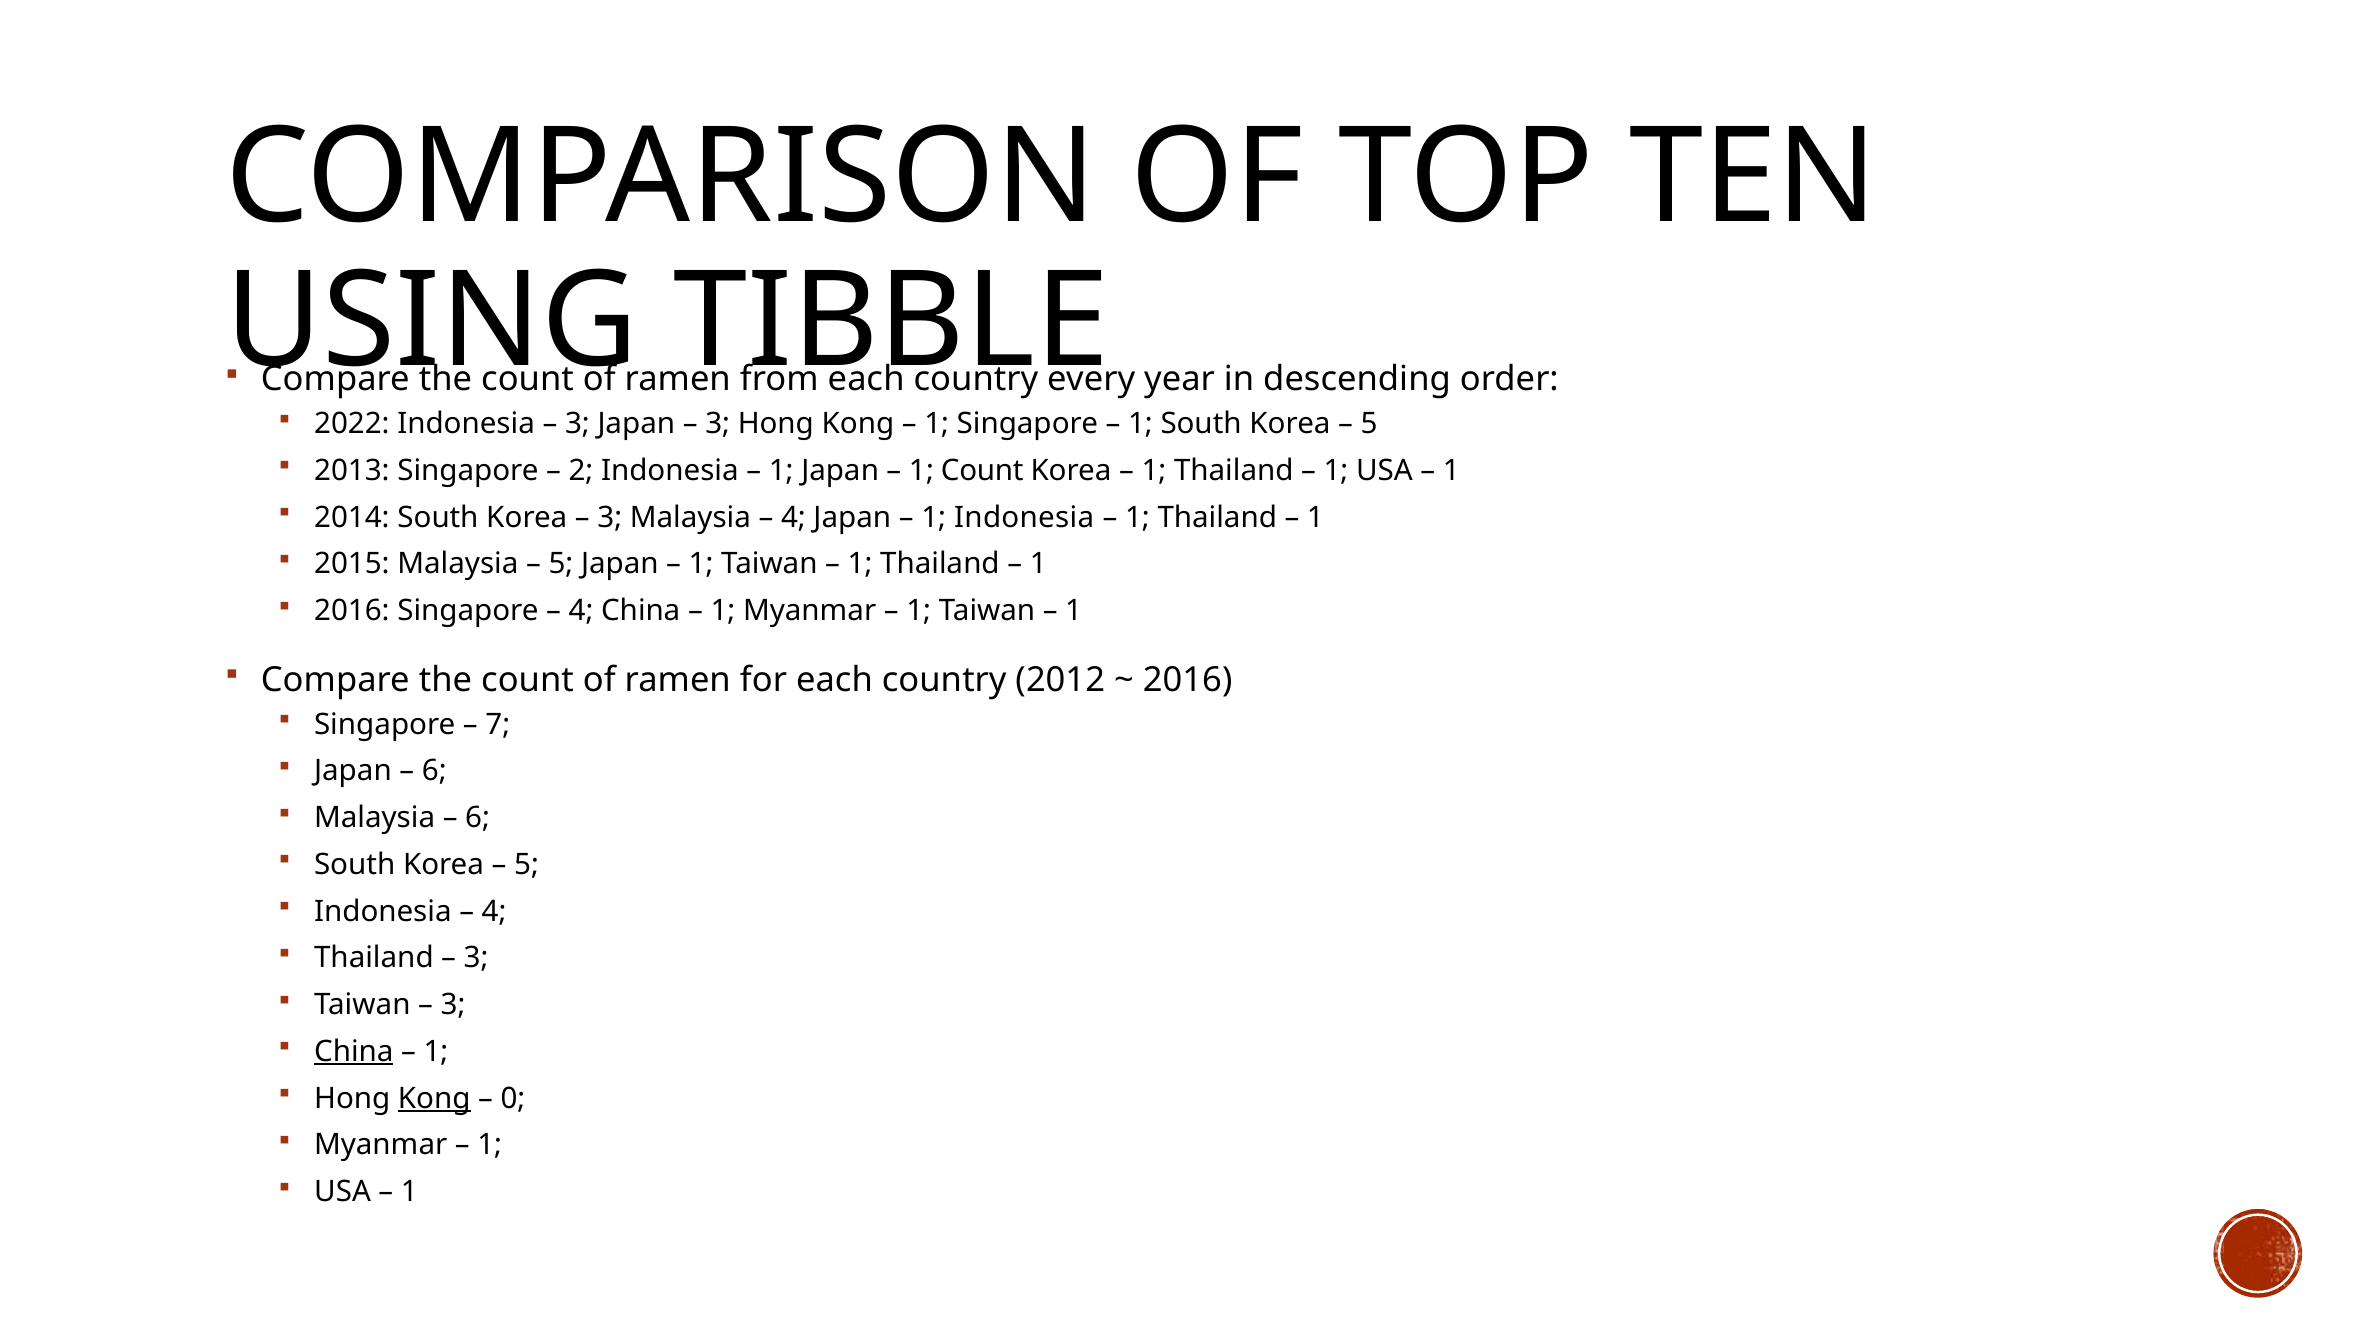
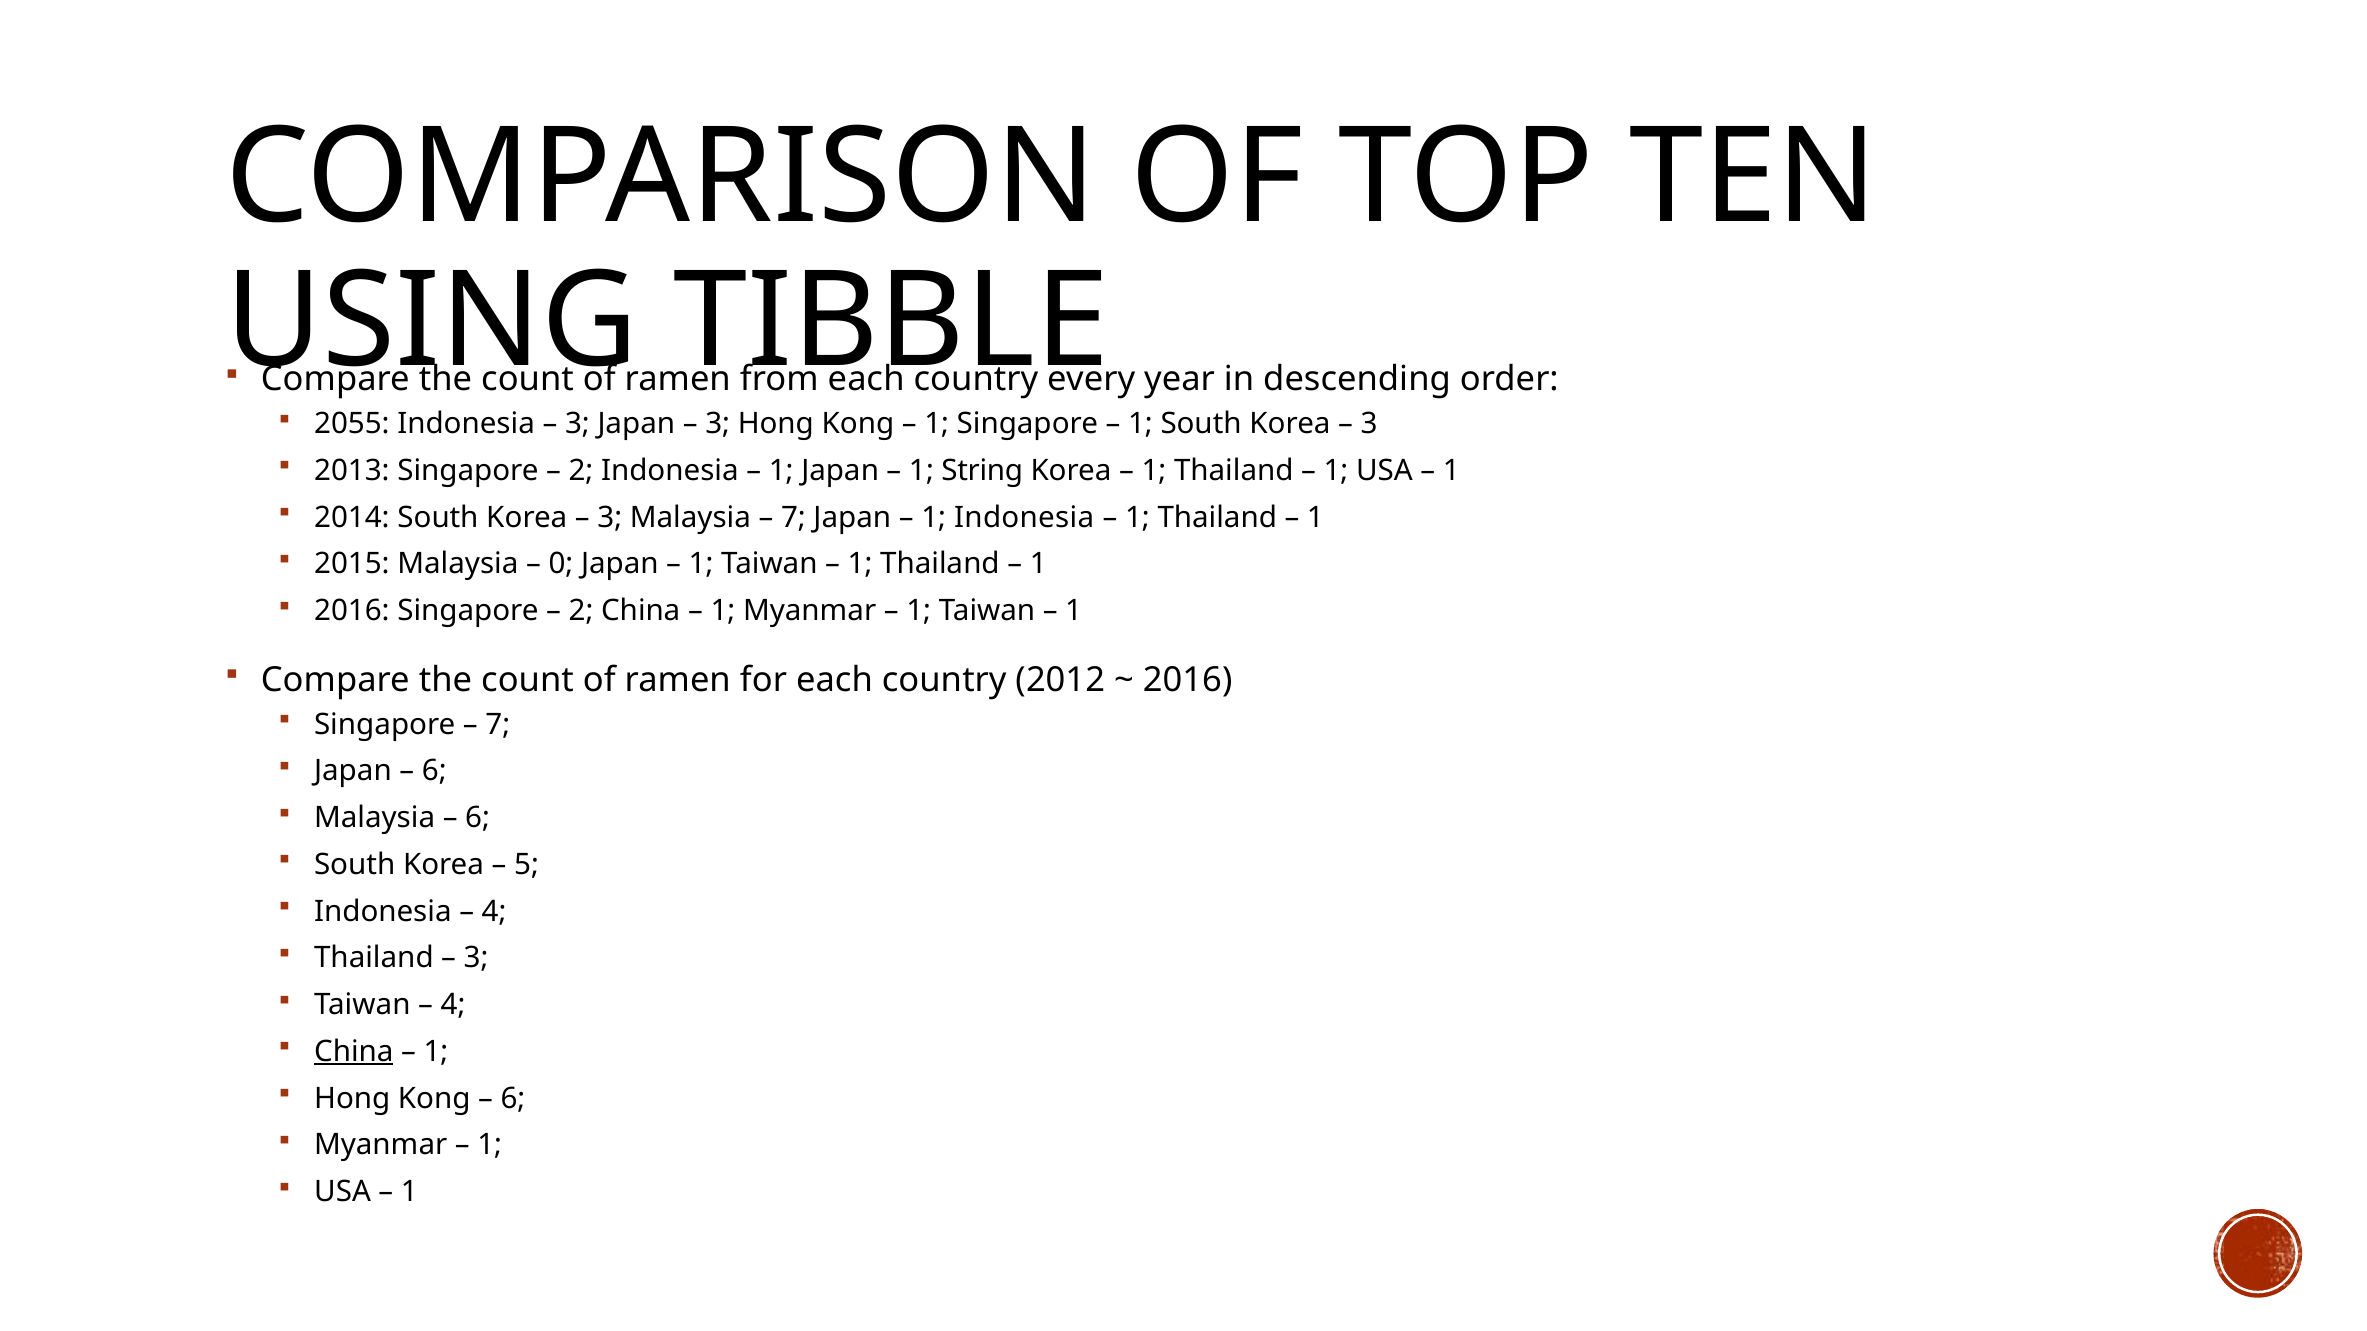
2022: 2022 -> 2055 (352, 424)
5: 5 -> 3 (1369, 424)
1 Count: Count -> String (982, 471)
4: 4 -> 7 (793, 517)
5: 5 -> 0 (561, 564)
4: 4 -> 2 (581, 611)
3: 3 -> 4 (453, 1005)
Kong underline: present -> none (434, 1099)
0: 0 -> 6 (513, 1099)
